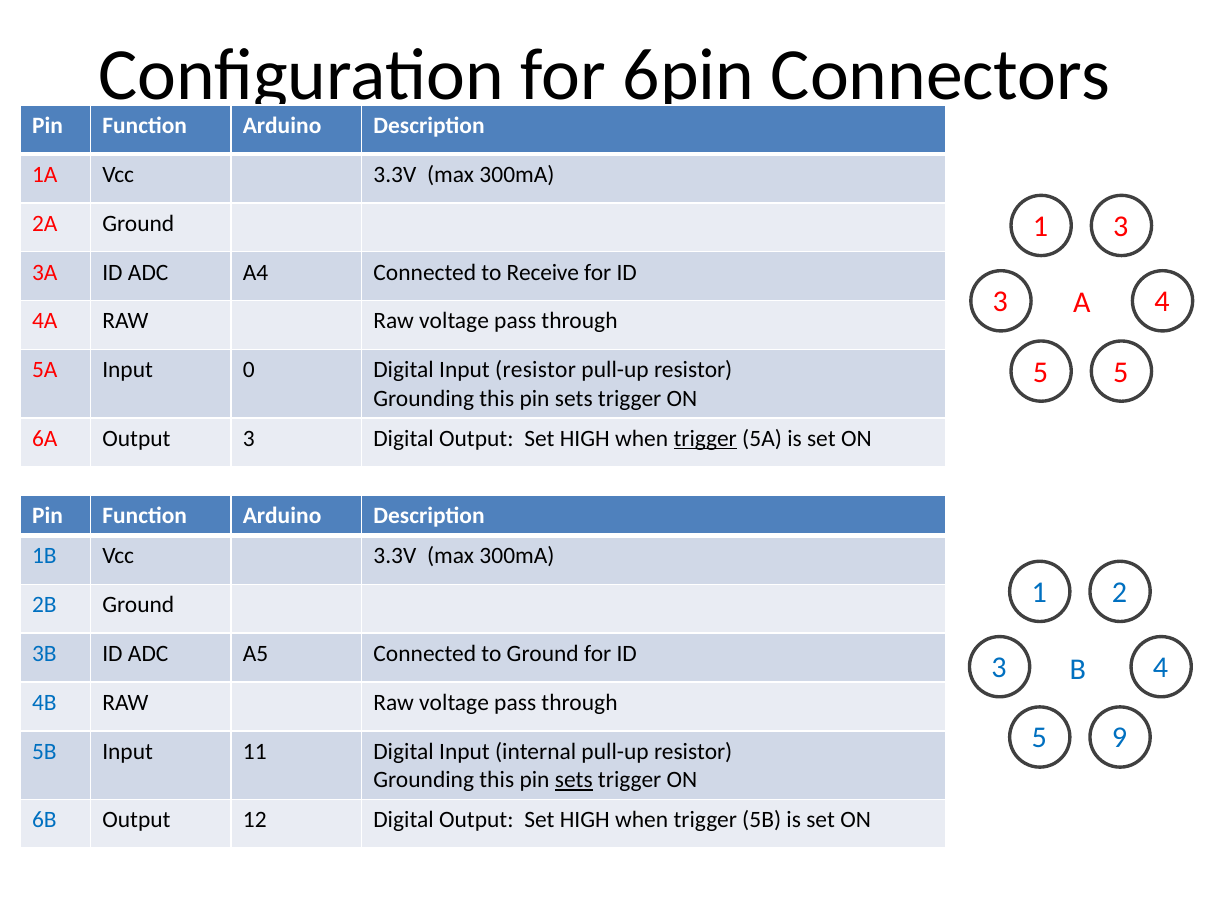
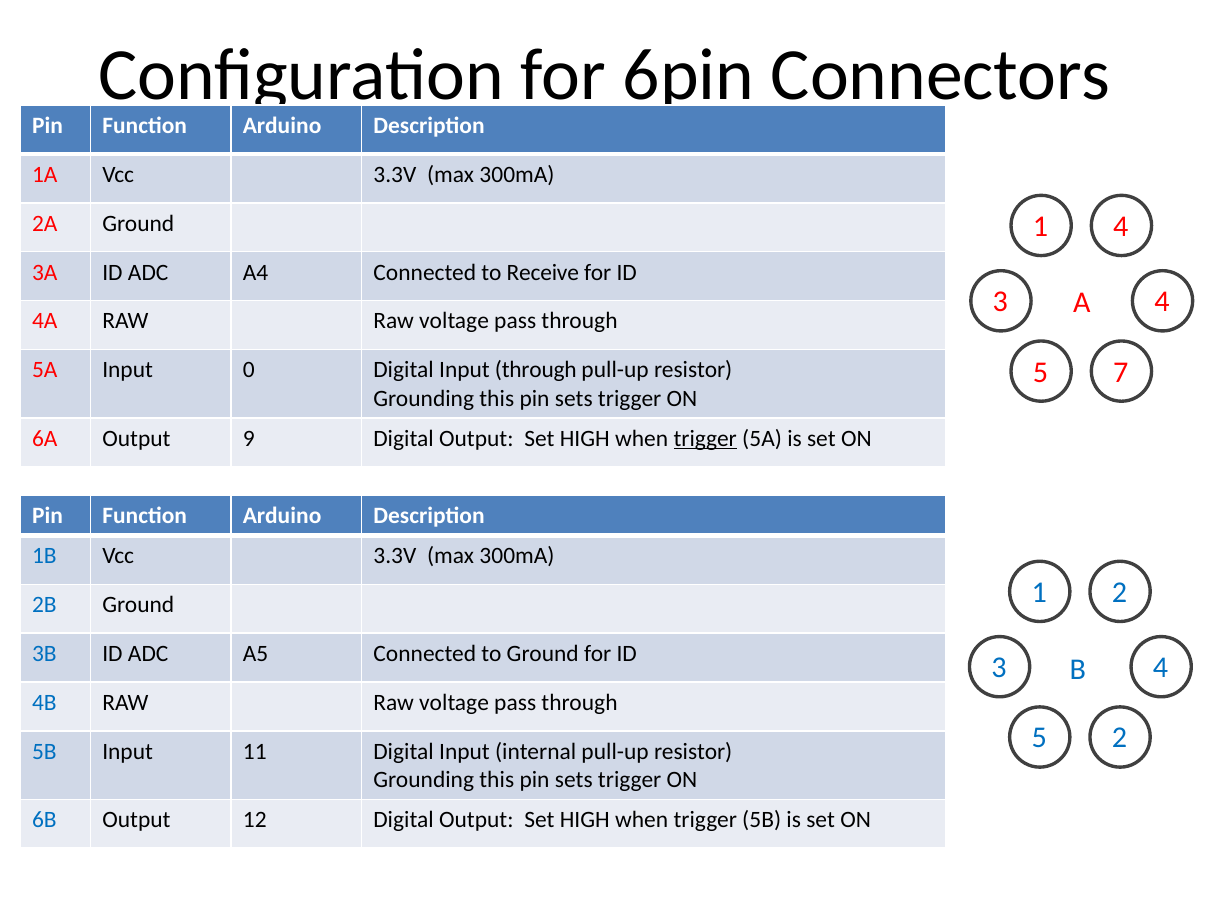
1 3: 3 -> 4 (1121, 226)
5 5: 5 -> 7 (1121, 372)
Input resistor: resistor -> through (536, 370)
Output 3: 3 -> 9 (249, 438)
5 9: 9 -> 2 (1119, 738)
sets underline: present -> none (574, 780)
